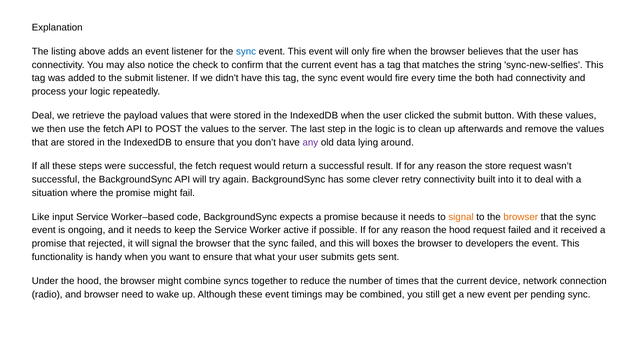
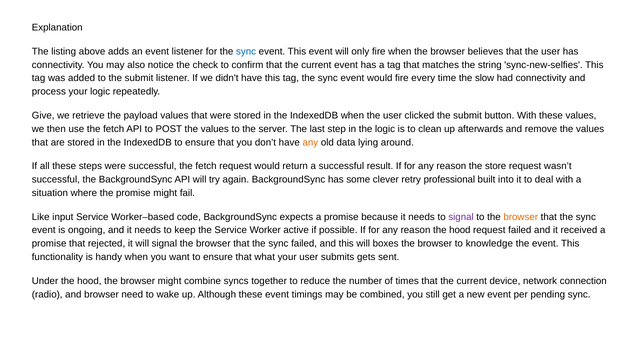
both: both -> slow (485, 78)
Deal: Deal -> Give (43, 116)
any colour: purple -> orange (310, 142)
retry connectivity: connectivity -> professional (449, 180)
signal colour: orange -> purple (461, 217)
developers: developers -> knowledge (489, 244)
